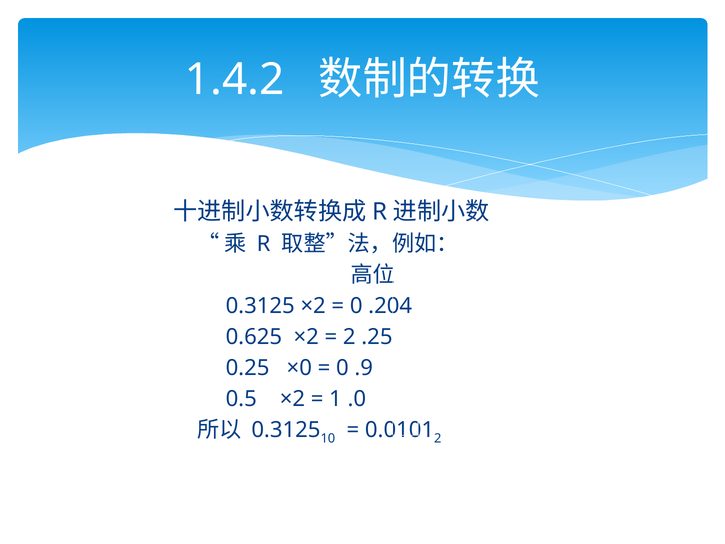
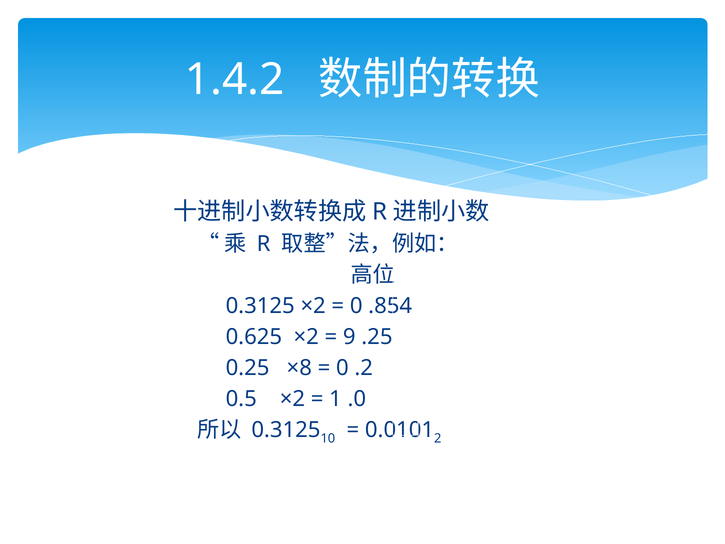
.204: .204 -> .854 (390, 306)
2: 2 -> 9 (349, 337)
×0: ×0 -> ×8 (299, 368)
.9: .9 -> .2 (364, 368)
